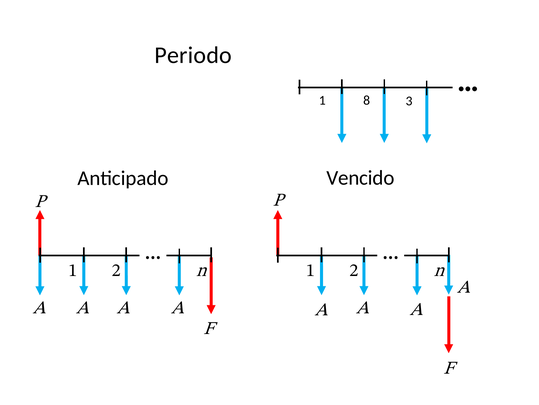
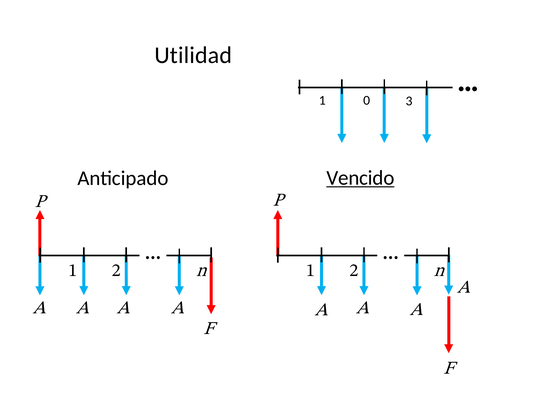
Periodo: Periodo -> Utilidad (193, 55)
8: 8 -> 0 (367, 100)
Vencido underline: none -> present (360, 177)
